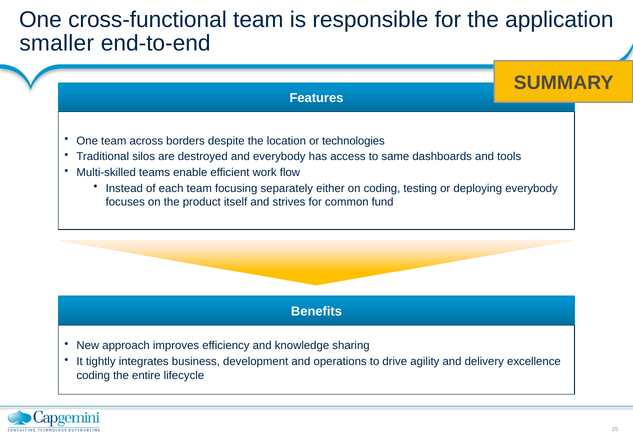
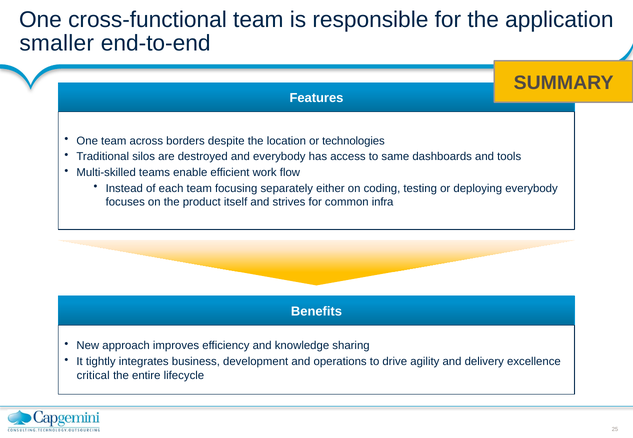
fund: fund -> infra (383, 202)
coding: coding -> critical (93, 375)
